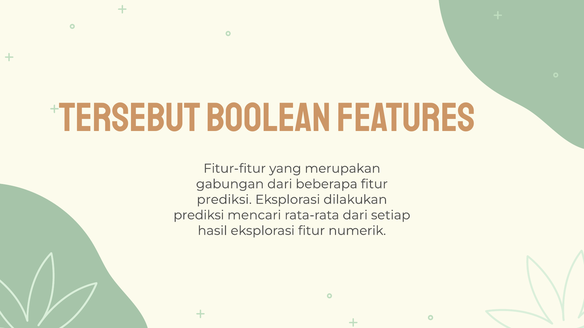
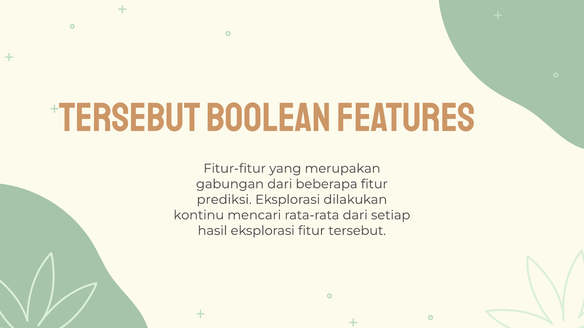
prediksi: prediksi -> kontinu (199, 215)
fitur numerik: numerik -> tersebut (357, 231)
